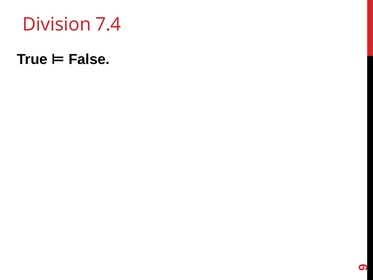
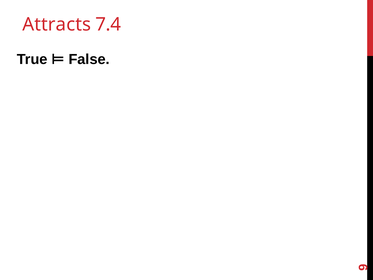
Division: Division -> Attracts (57, 24)
